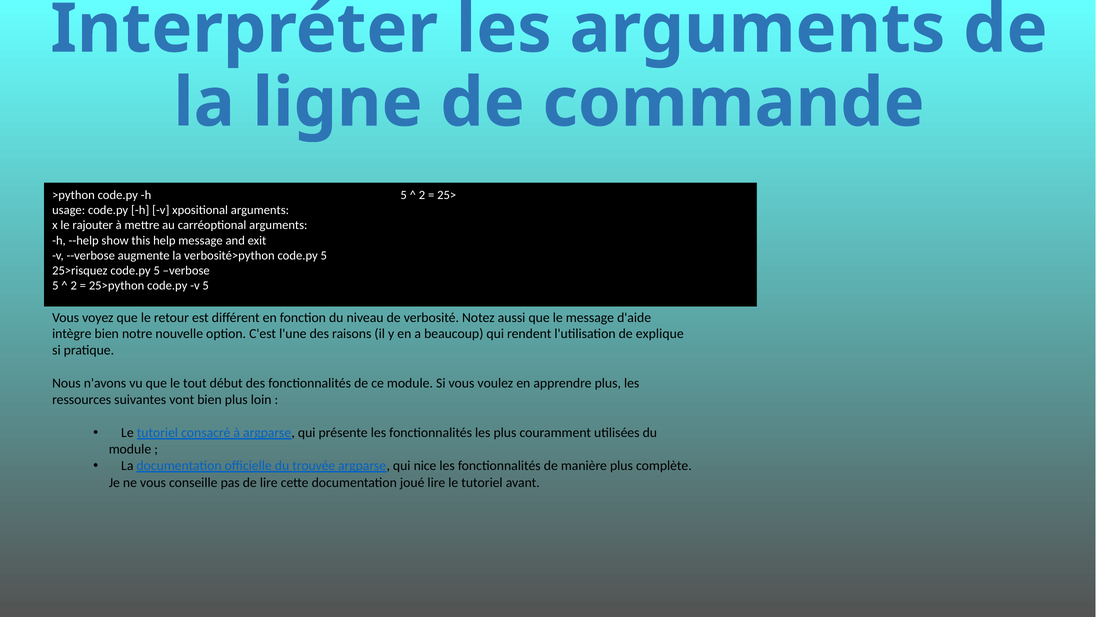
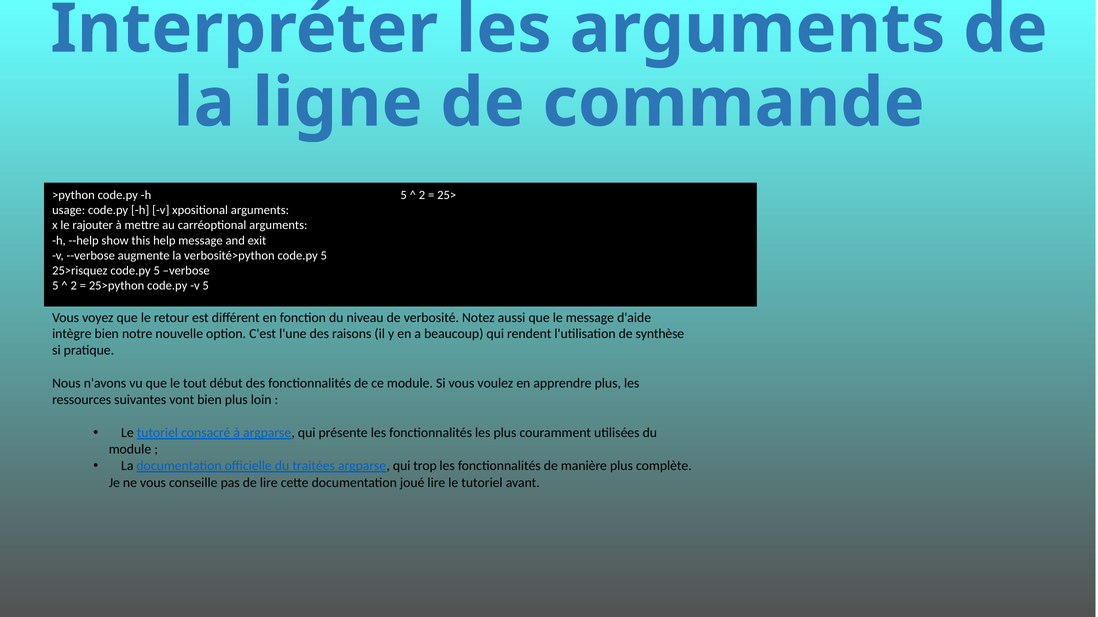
explique: explique -> synthèse (660, 334)
trouvée: trouvée -> traitées (314, 466)
nice: nice -> trop (425, 466)
